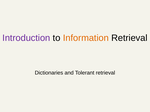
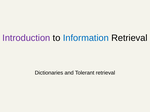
Information colour: orange -> blue (86, 38)
